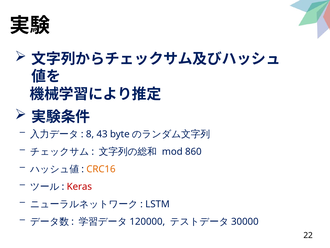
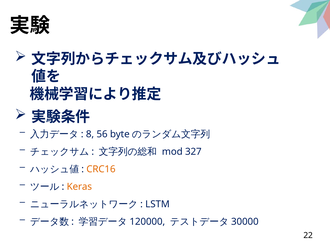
43: 43 -> 56 (102, 134)
860: 860 -> 327 (193, 151)
Keras colour: red -> orange (79, 186)
